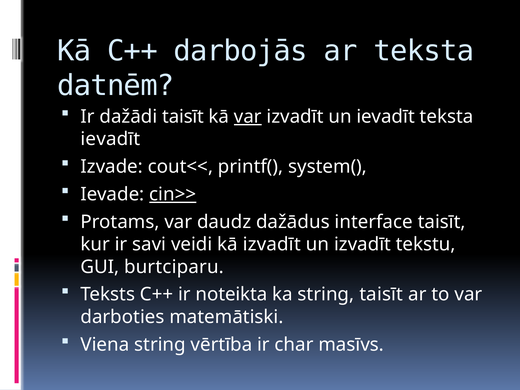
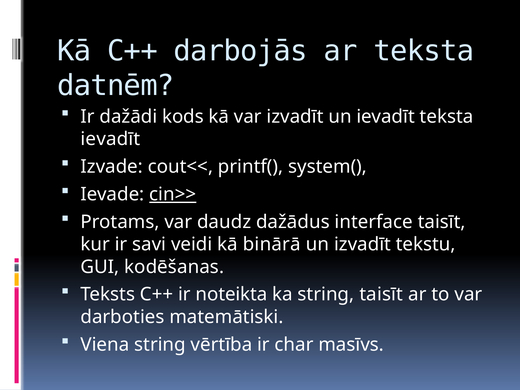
dažādi taisīt: taisīt -> kods (183, 117)
var underline: present -> none (248, 117)
kā izvadīt: izvadīt -> binārā (272, 244)
burtciparu: burtciparu -> kodēšanas (174, 267)
